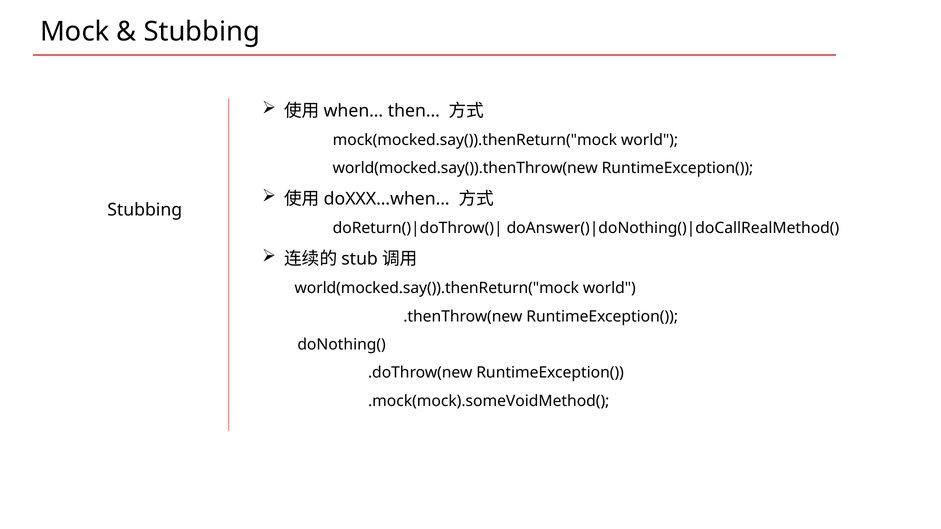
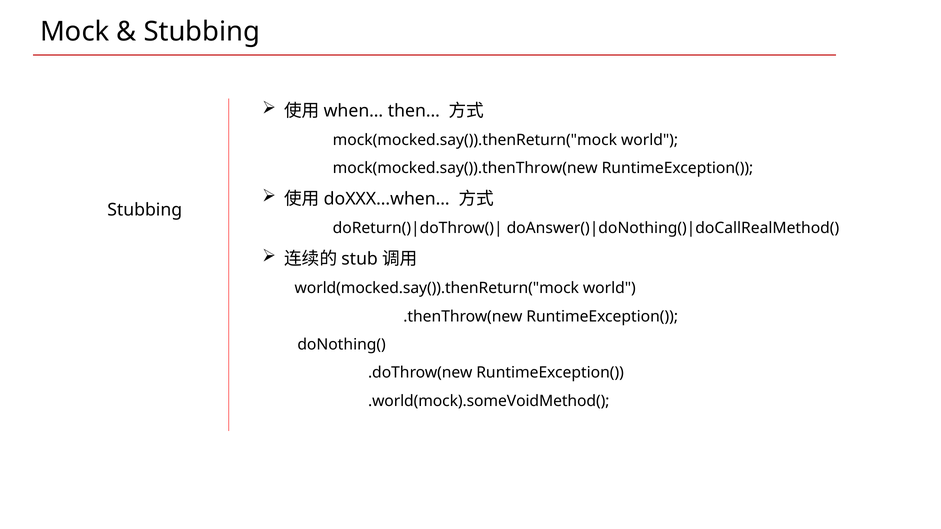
world(mocked.say()).thenThrow(new: world(mocked.say()).thenThrow(new -> mock(mocked.say()).thenThrow(new (465, 168)
.mock(mock).someVoidMethod(: .mock(mock).someVoidMethod( -> .world(mock).someVoidMethod( (489, 401)
